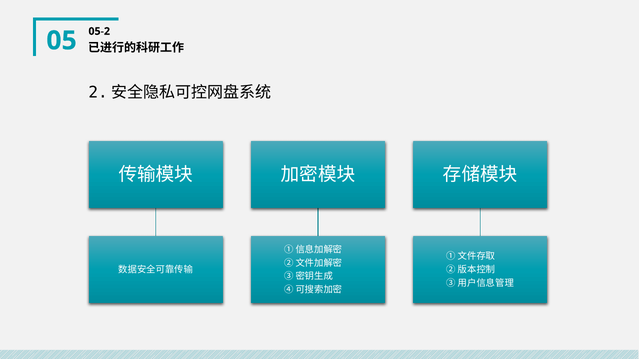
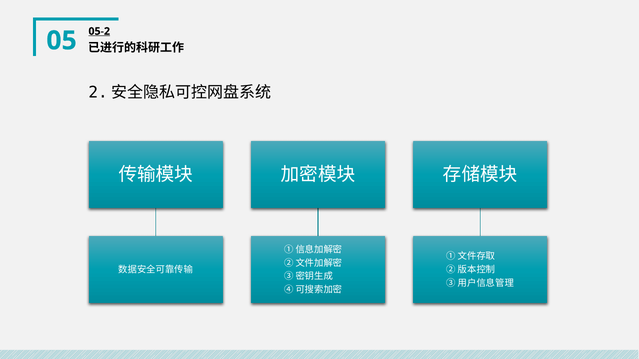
05-2 underline: none -> present (99, 31)
